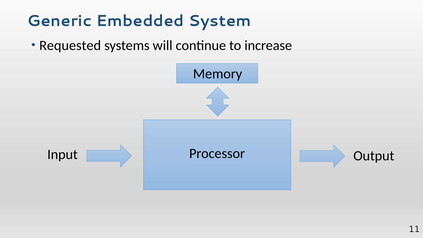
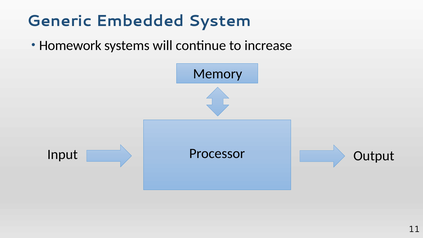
Requested: Requested -> Homework (70, 45)
